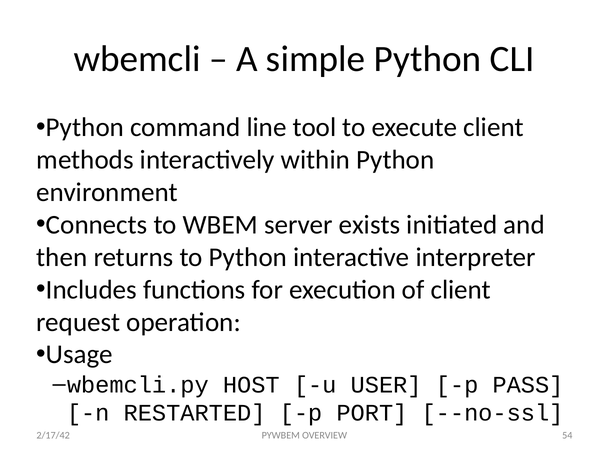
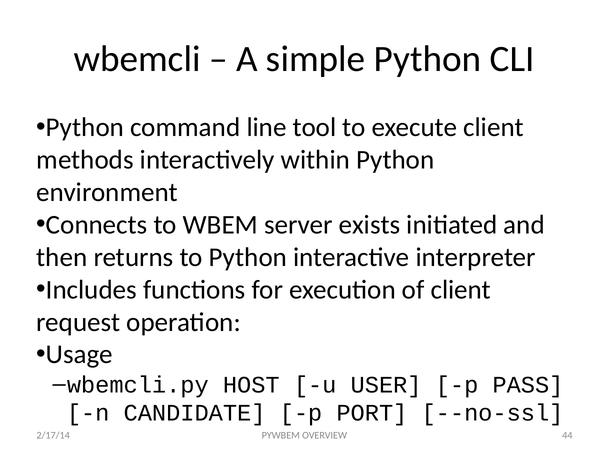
RESTARTED: RESTARTED -> CANDIDATE (195, 414)
2/17/42: 2/17/42 -> 2/17/14 (53, 436)
54: 54 -> 44 (567, 436)
